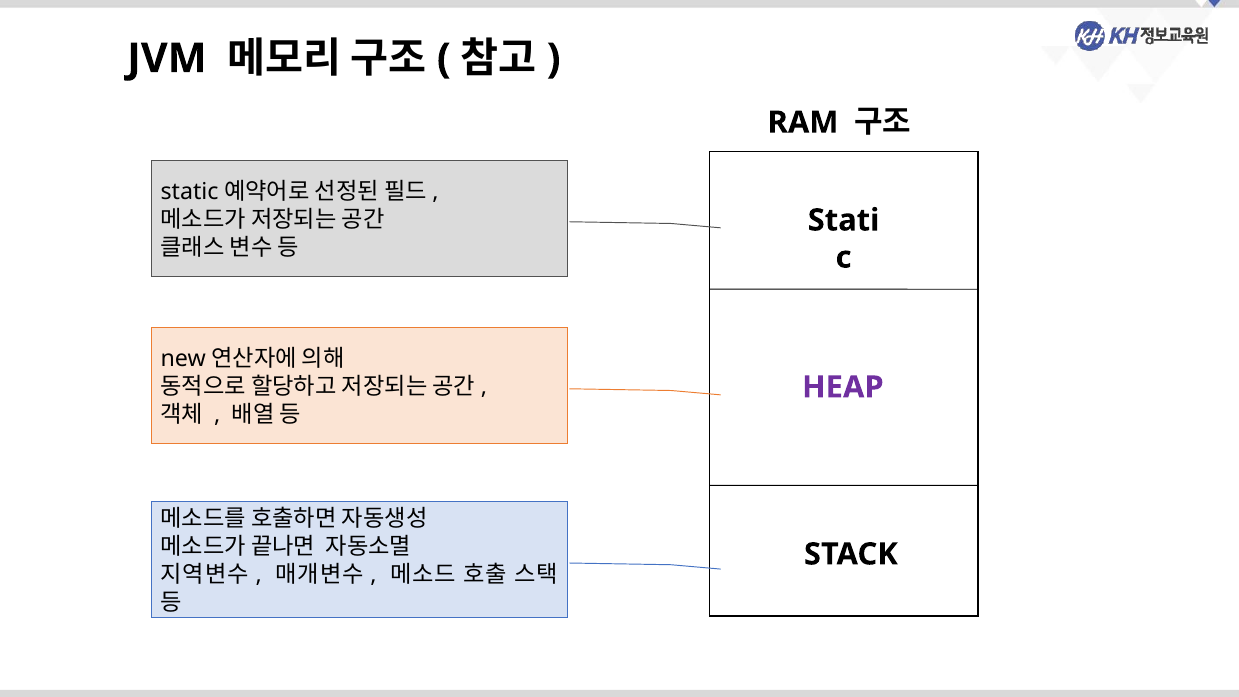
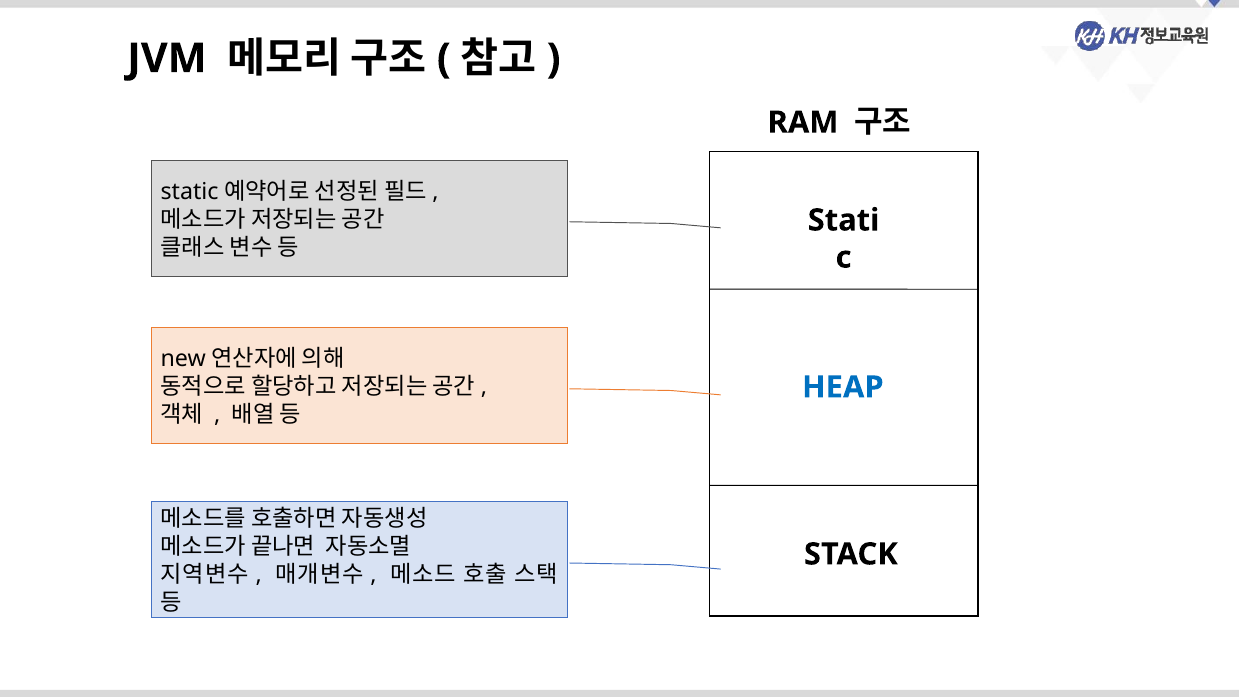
HEAP colour: purple -> blue (843, 387)
